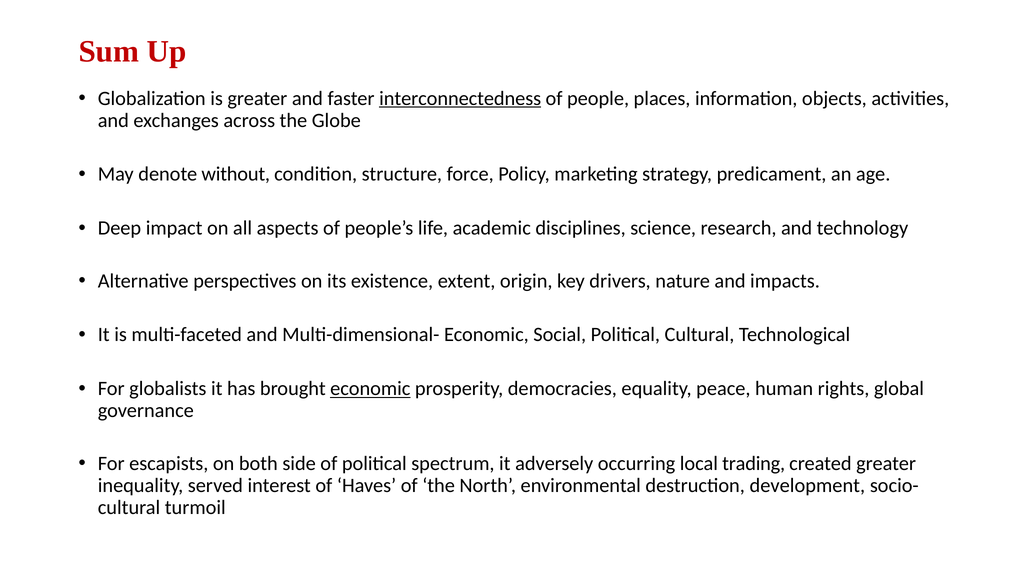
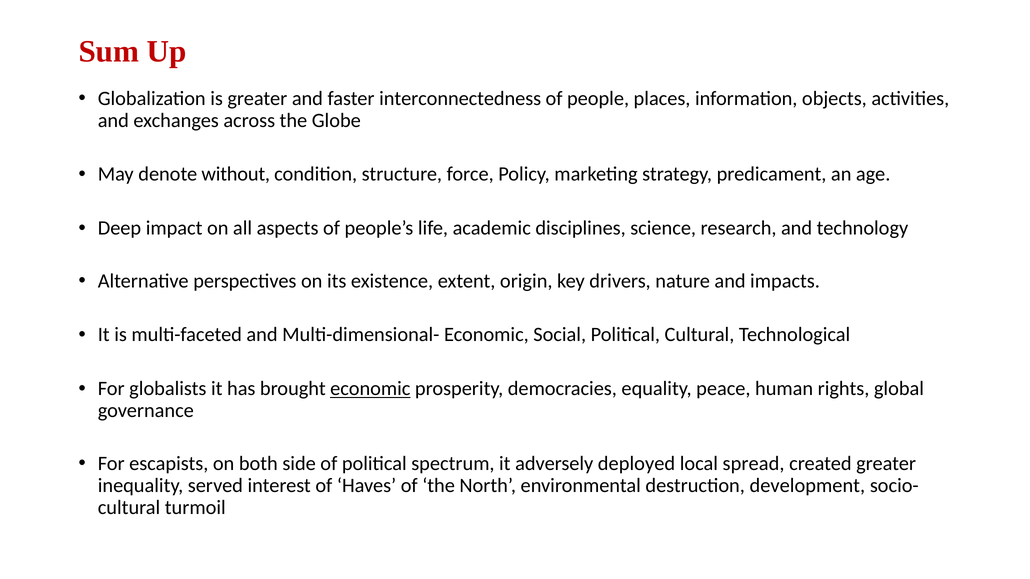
interconnectedness underline: present -> none (460, 98)
occurring: occurring -> deployed (637, 464)
trading: trading -> spread (754, 464)
